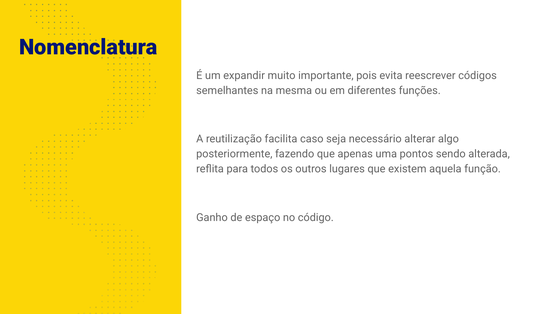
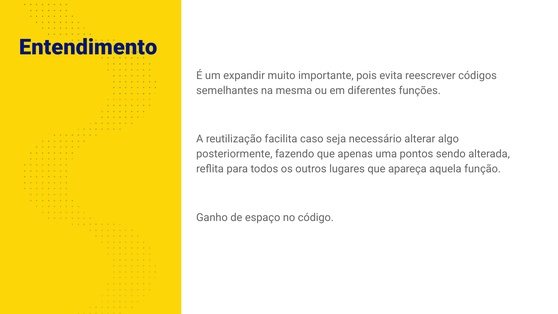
Nomenclatura: Nomenclatura -> Entendimento (88, 47)
existem: existem -> apareça (407, 169)
